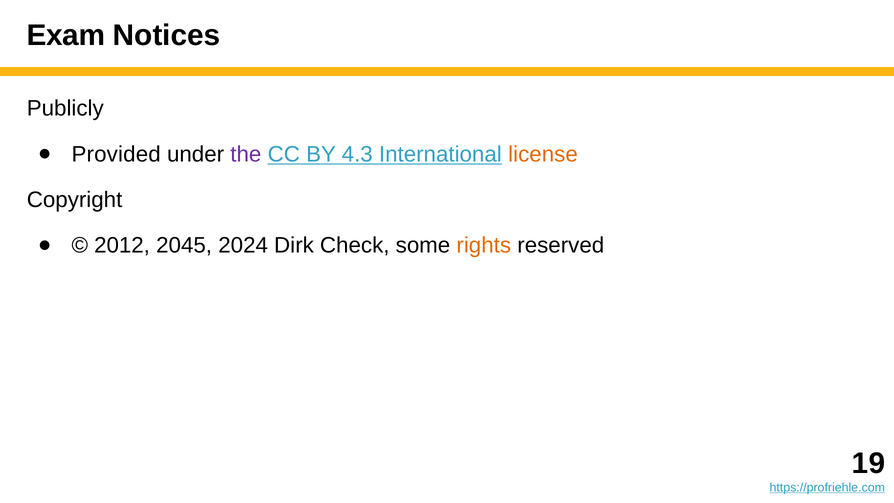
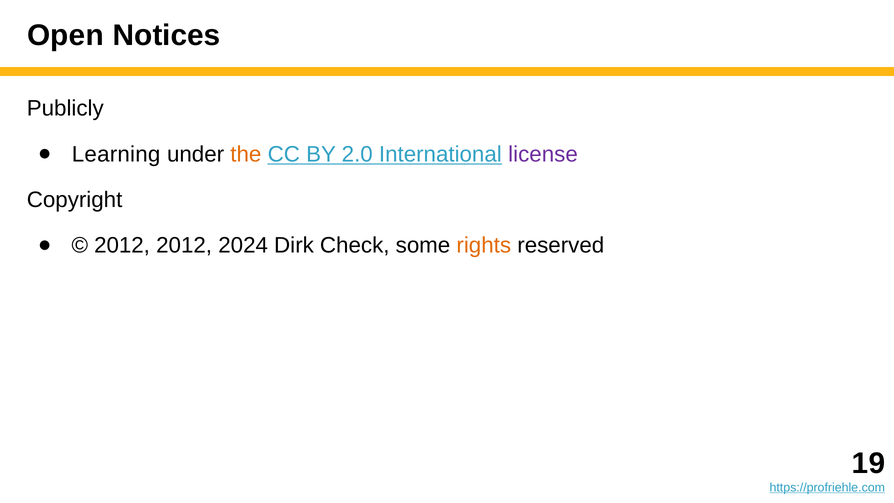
Exam: Exam -> Open (66, 36)
Provided: Provided -> Learning (116, 154)
the colour: purple -> orange (246, 154)
4.3: 4.3 -> 2.0 (357, 154)
license colour: orange -> purple (543, 154)
2012 2045: 2045 -> 2012 (184, 246)
